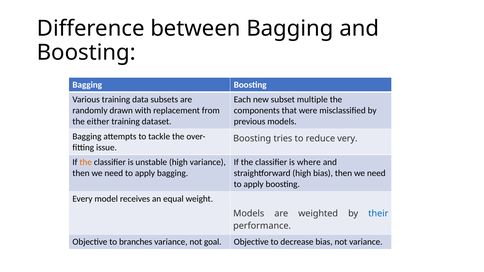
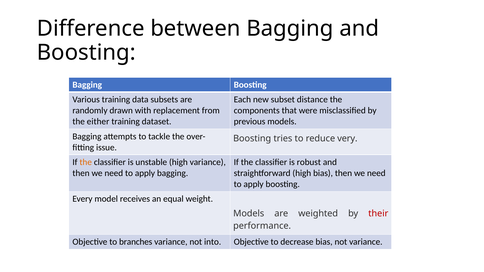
multiple: multiple -> distance (312, 100)
where: where -> robust (309, 162)
their colour: blue -> red (378, 214)
goal: goal -> into (213, 242)
